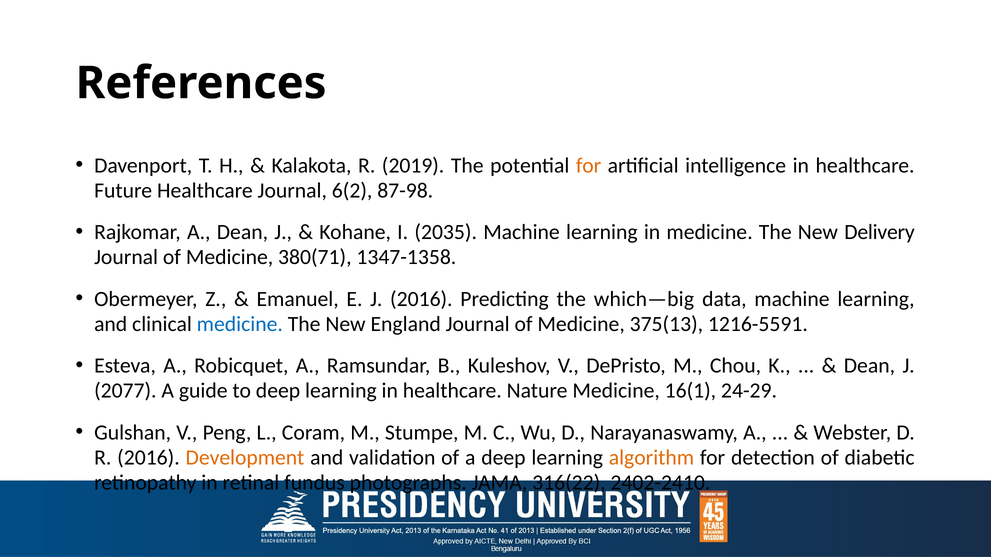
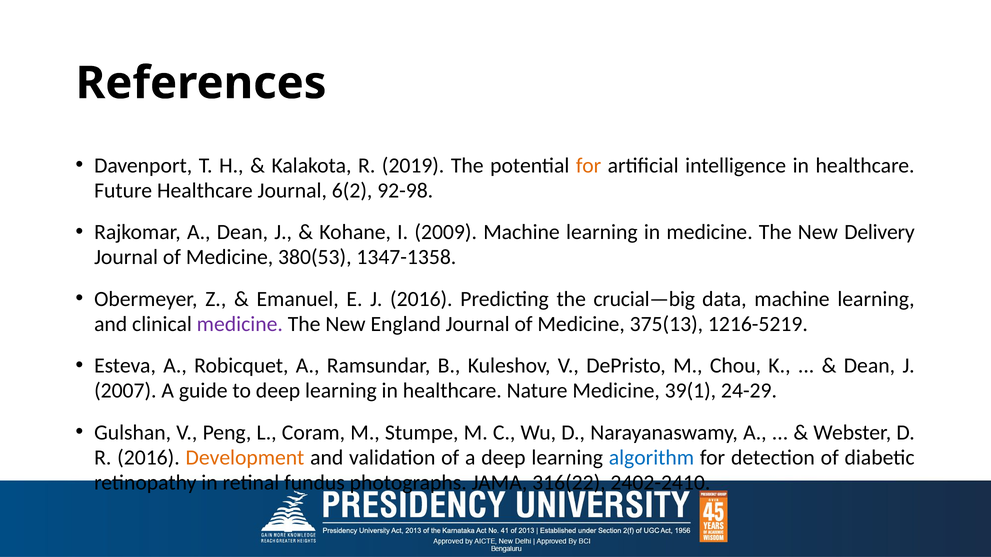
87-98: 87-98 -> 92-98 (405, 191)
2035: 2035 -> 2009 (446, 232)
380(71: 380(71 -> 380(53 (315, 257)
which—big: which—big -> crucial—big (644, 299)
medicine colour: blue -> purple (240, 324)
1216-5591: 1216-5591 -> 1216-5219 (758, 324)
2077: 2077 -> 2007 (125, 391)
16(1: 16(1 -> 39(1 (690, 391)
algorithm colour: orange -> blue (651, 458)
